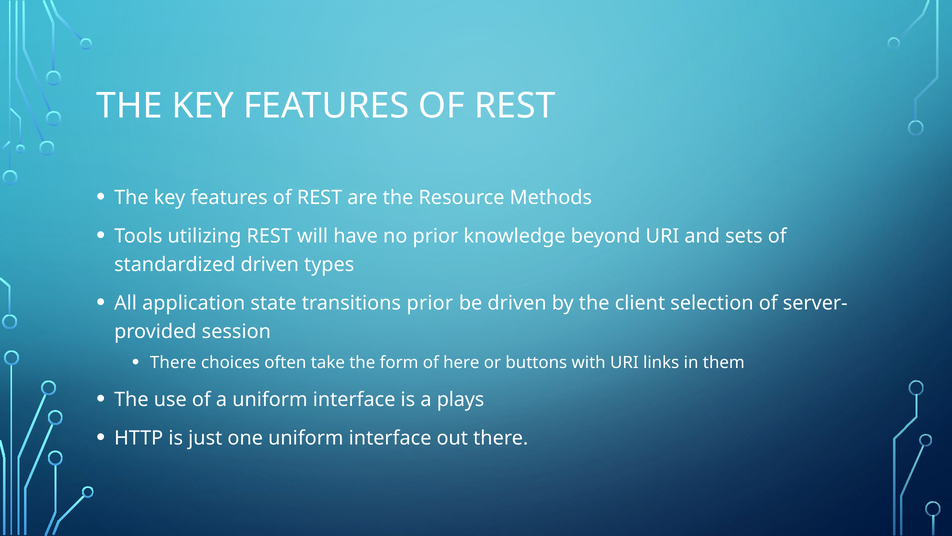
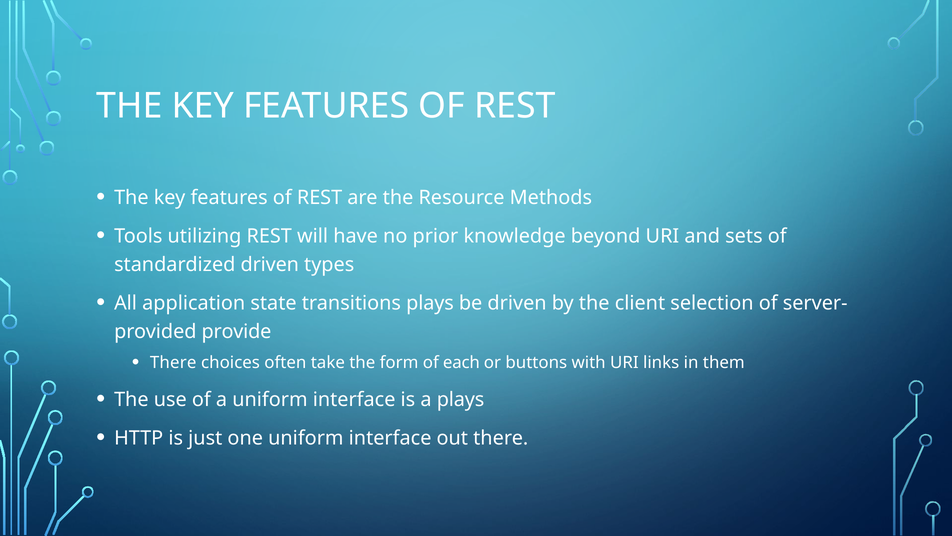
transitions prior: prior -> plays (430, 303)
session: session -> provide (236, 331)
here: here -> each (461, 362)
